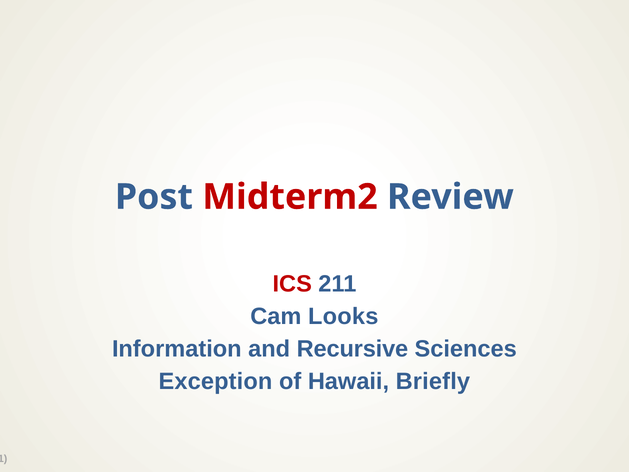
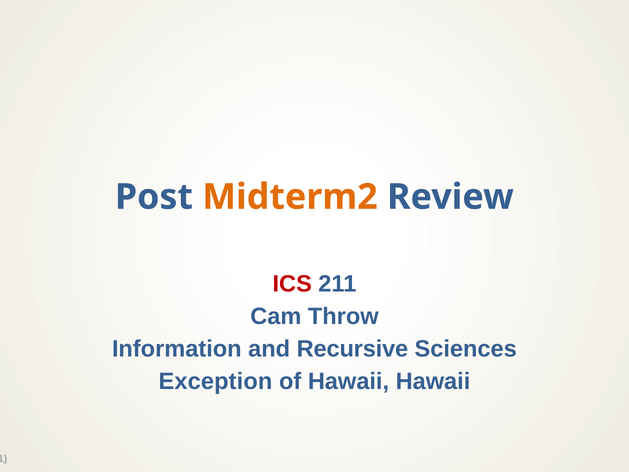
Midterm2 colour: red -> orange (290, 197)
Looks: Looks -> Throw (343, 316)
Hawaii Briefly: Briefly -> Hawaii (433, 381)
